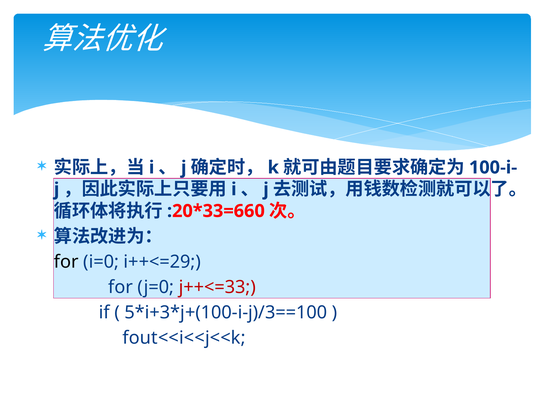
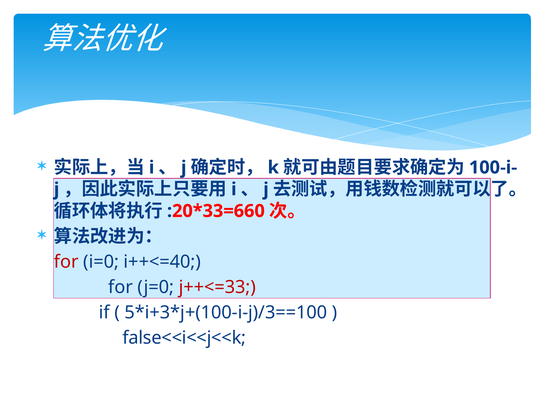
for colour: black -> red (66, 262)
i++<=29: i++<=29 -> i++<=40 (162, 262)
fout<<i<<j<<k: fout<<i<<j<<k -> false<<i<<j<<k (184, 338)
